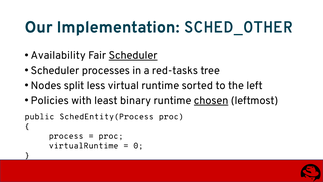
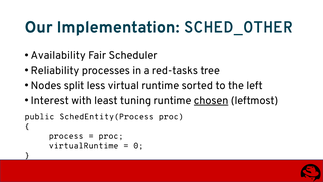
Scheduler underline: present -> none (133, 55)
Scheduler: Scheduler -> Reliability (55, 70)
Policies: Policies -> Interest (50, 100)
binary: binary -> tuning (136, 100)
